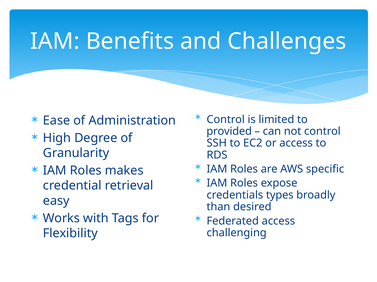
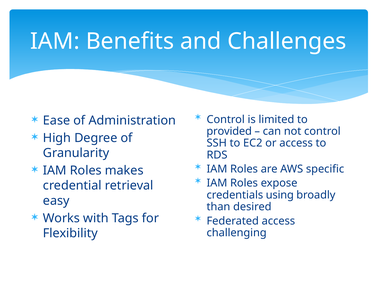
types: types -> using (280, 195)
